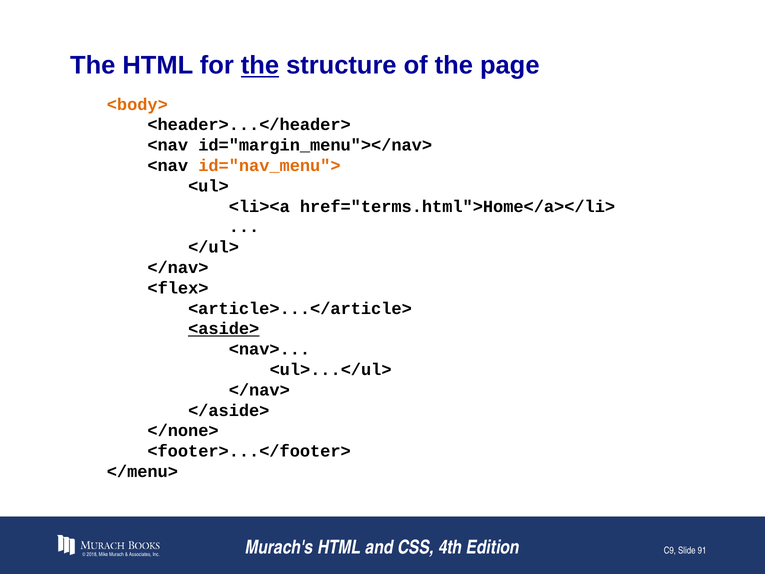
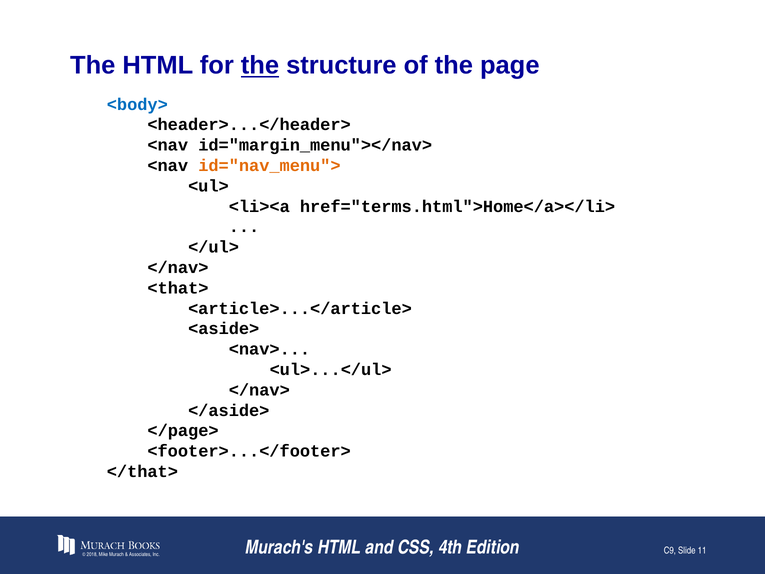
<body> colour: orange -> blue (137, 104)
<flex>: <flex> -> <that> (178, 288)
<aside> underline: present -> none (224, 329)
</none>: </none> -> </page> (183, 431)
</menu>: </menu> -> </that> (142, 471)
91: 91 -> 11 (702, 550)
